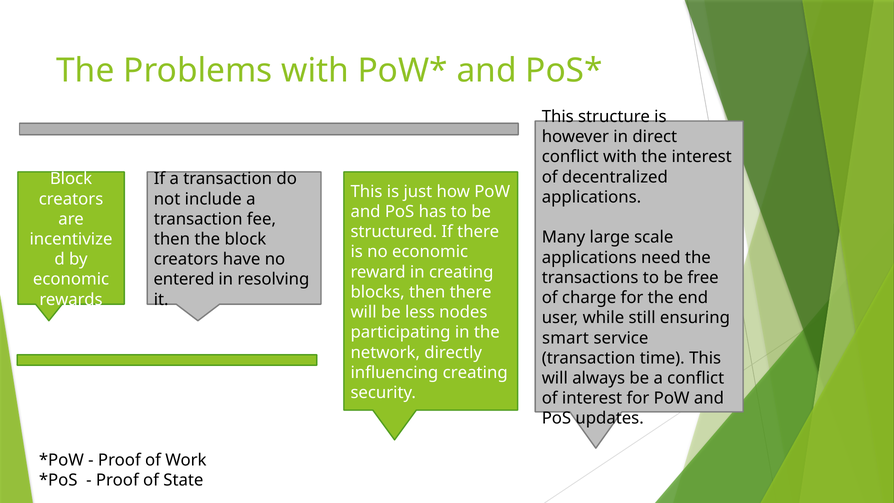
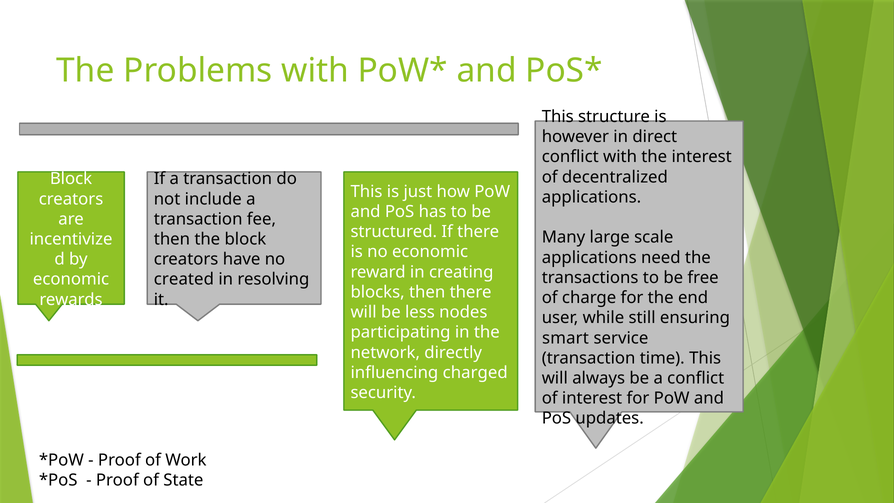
entered: entered -> created (184, 279)
influencing creating: creating -> charged (475, 373)
